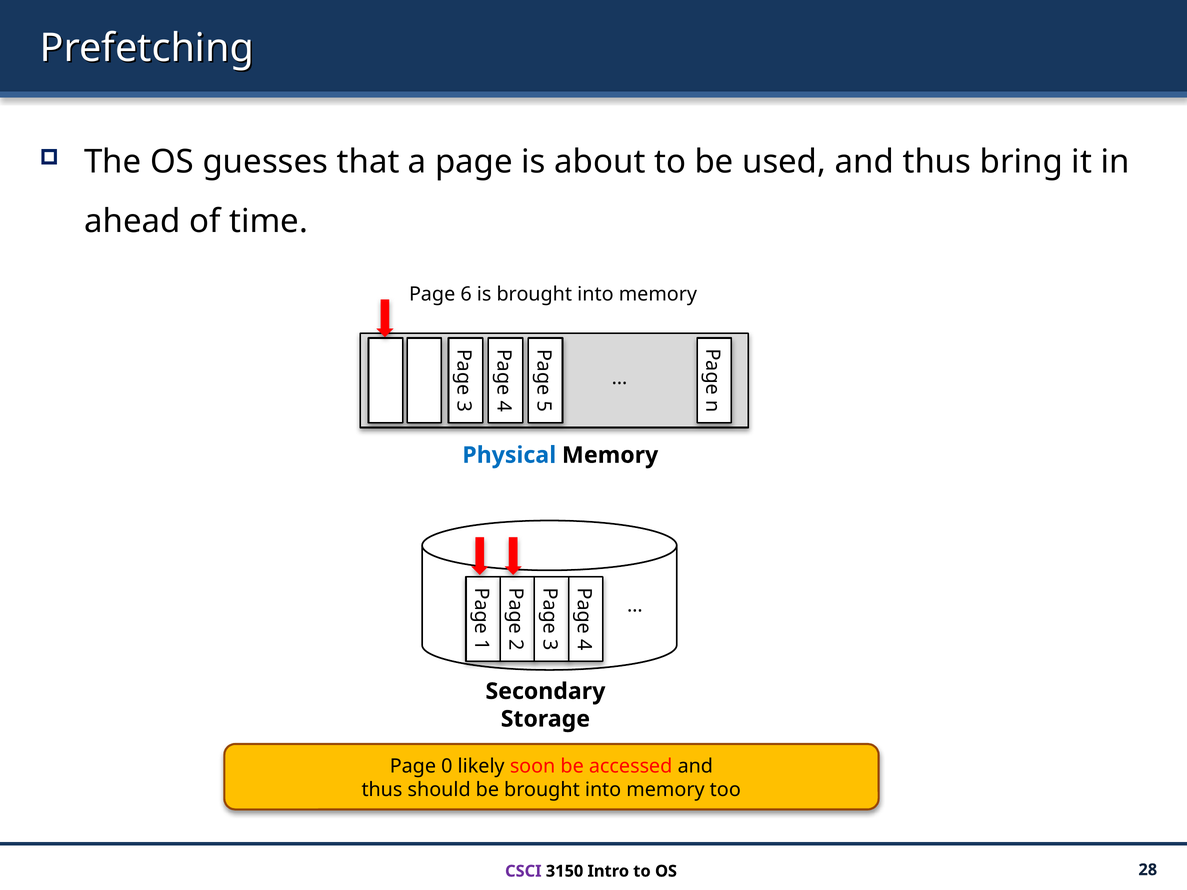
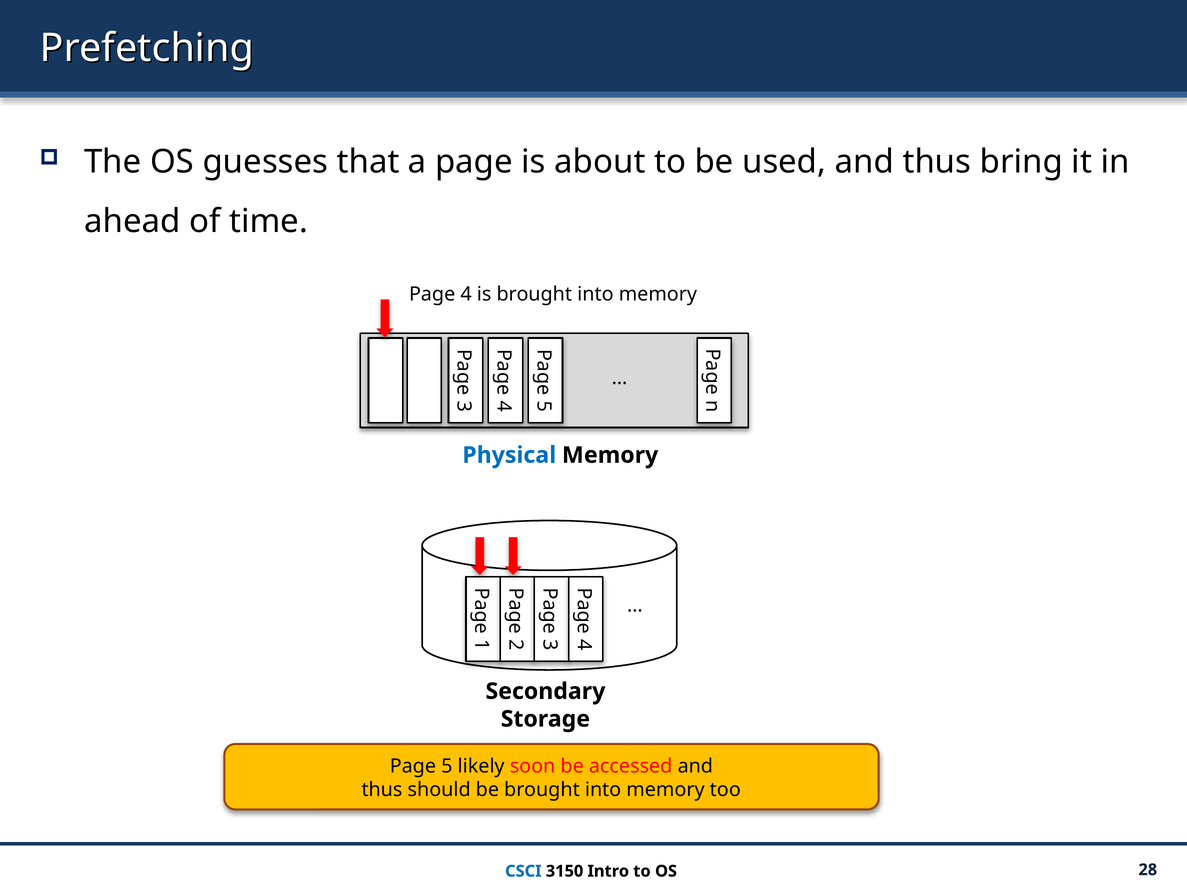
Page 6: 6 -> 4 (466, 294)
Page 0: 0 -> 5 (447, 766)
CSCI colour: purple -> blue (523, 871)
